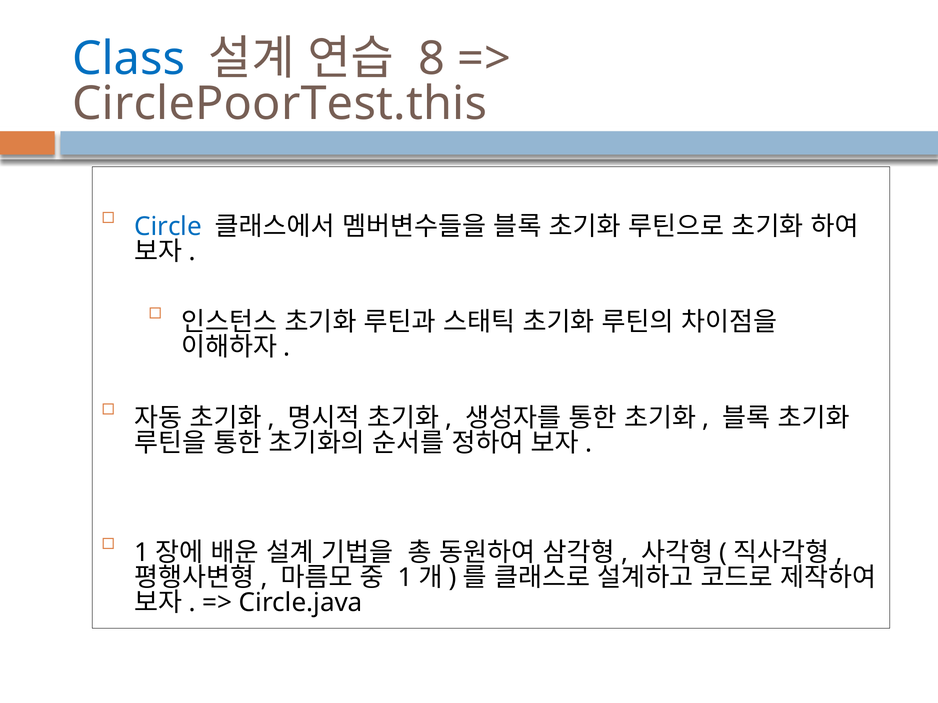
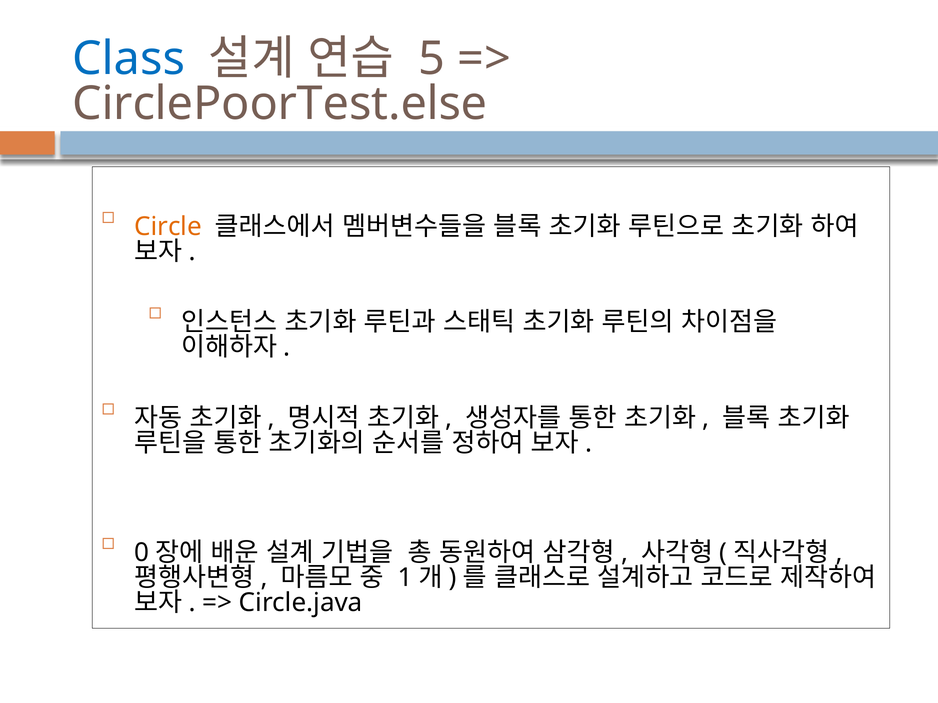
8: 8 -> 5 (432, 59)
CirclePoorTest.this: CirclePoorTest.this -> CirclePoorTest.else (280, 104)
Circle colour: blue -> orange (168, 227)
1: 1 -> 0 (142, 553)
